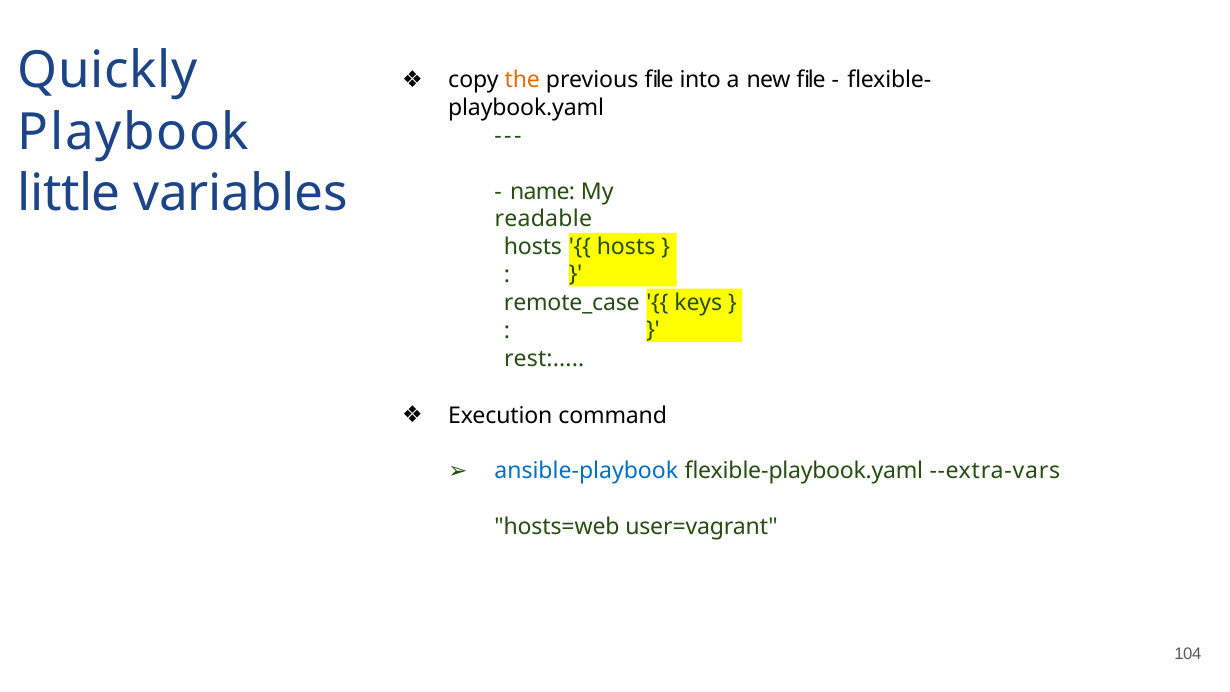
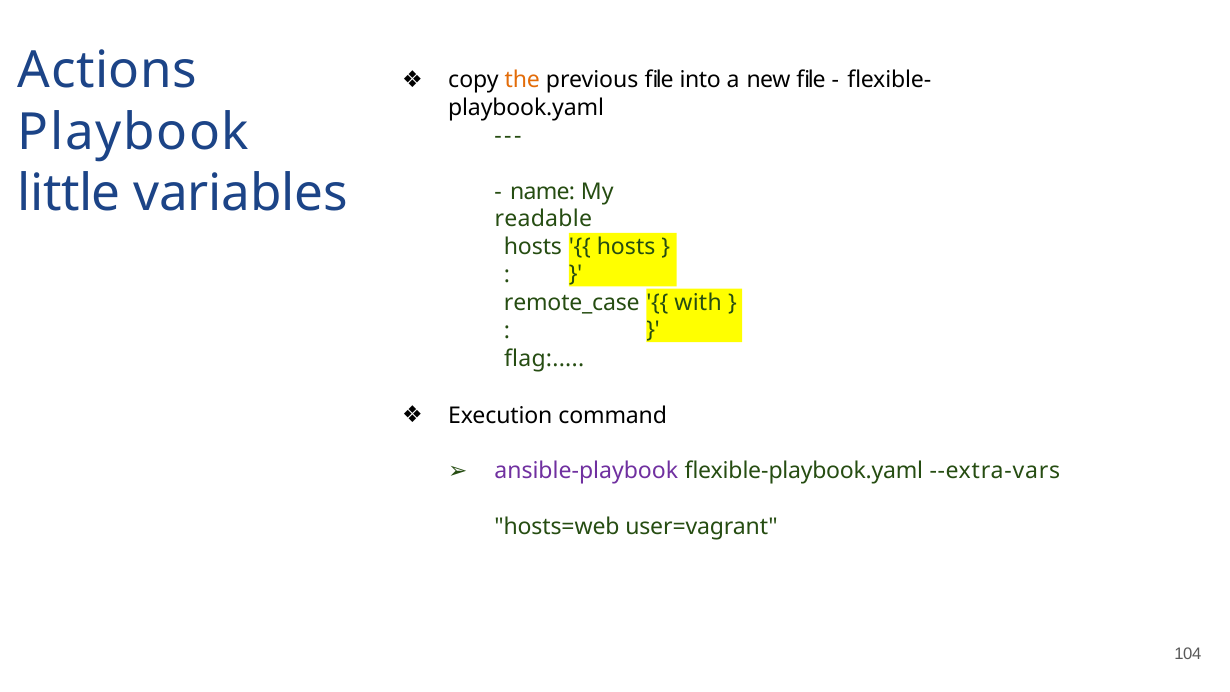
Quickly: Quickly -> Actions (108, 71)
keys: keys -> with (698, 303)
rest: rest -> flag (544, 359)
ansible-playbook colour: blue -> purple (586, 471)
